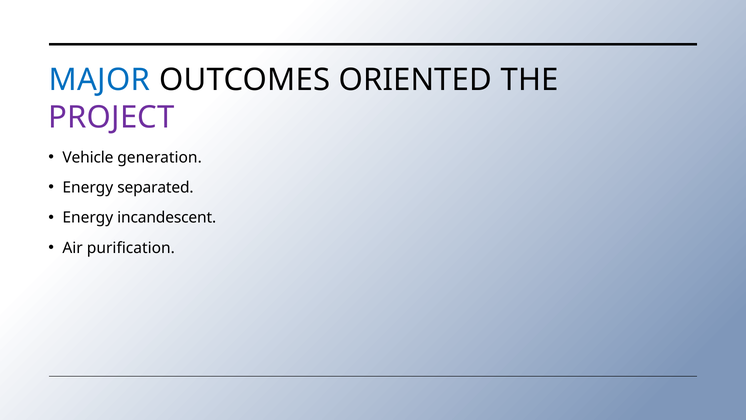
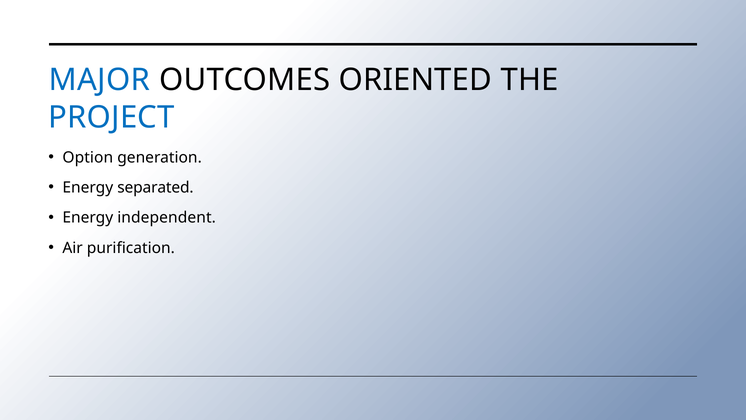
PROJECT colour: purple -> blue (112, 117)
Vehicle: Vehicle -> Option (88, 157)
incandescent: incandescent -> independent (167, 218)
